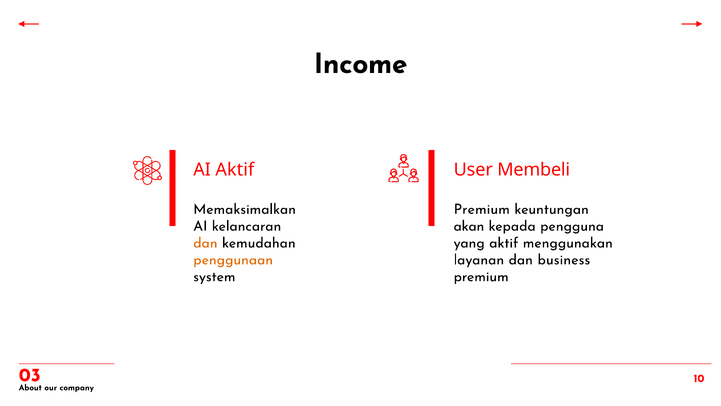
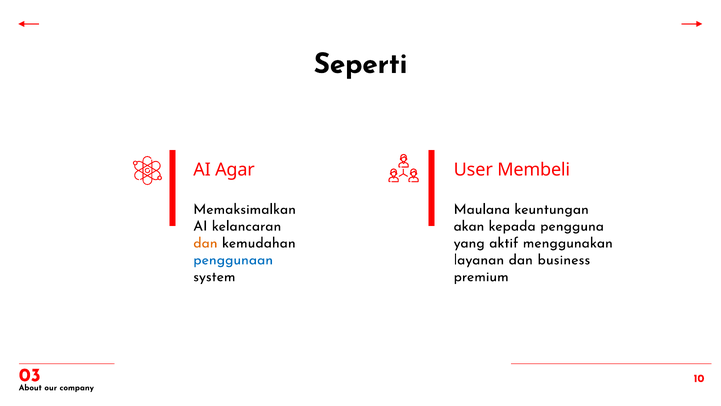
Income: Income -> Seperti (361, 64)
AI Aktif: Aktif -> Agar (235, 169)
Premium: Premium -> Maulana (482, 209)
penggunaan colour: orange -> blue (233, 259)
